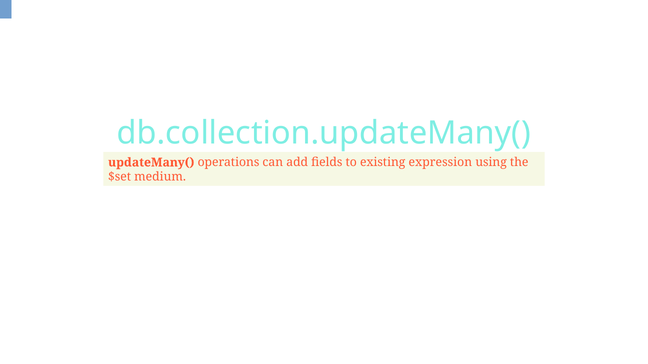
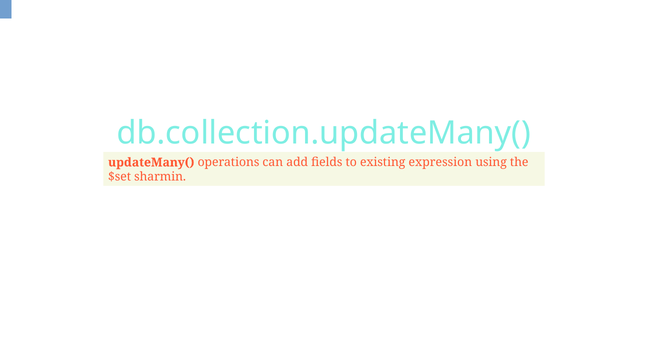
medium: medium -> sharmin (160, 177)
